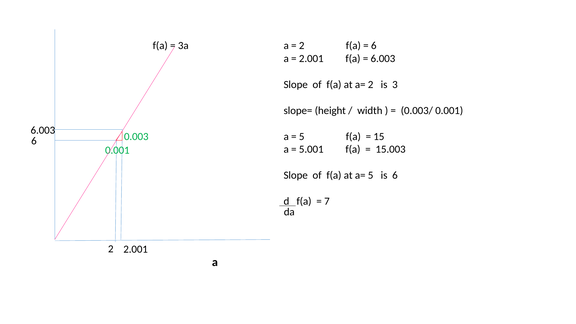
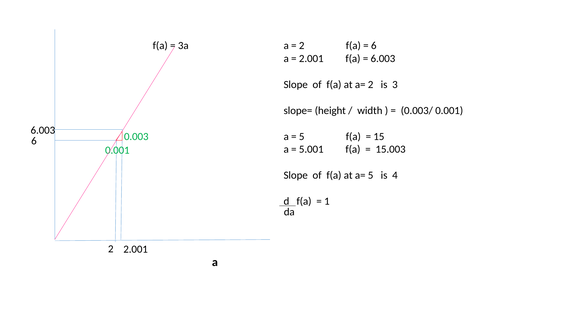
is 6: 6 -> 4 (395, 175)
7: 7 -> 1 (327, 201)
